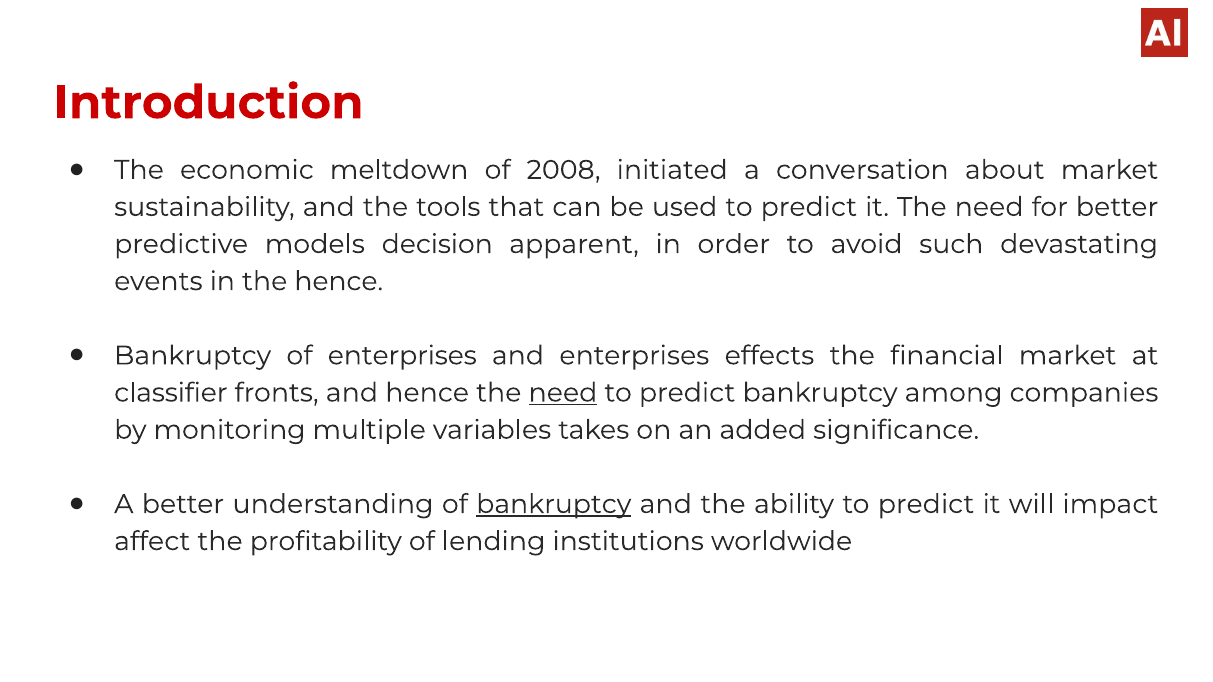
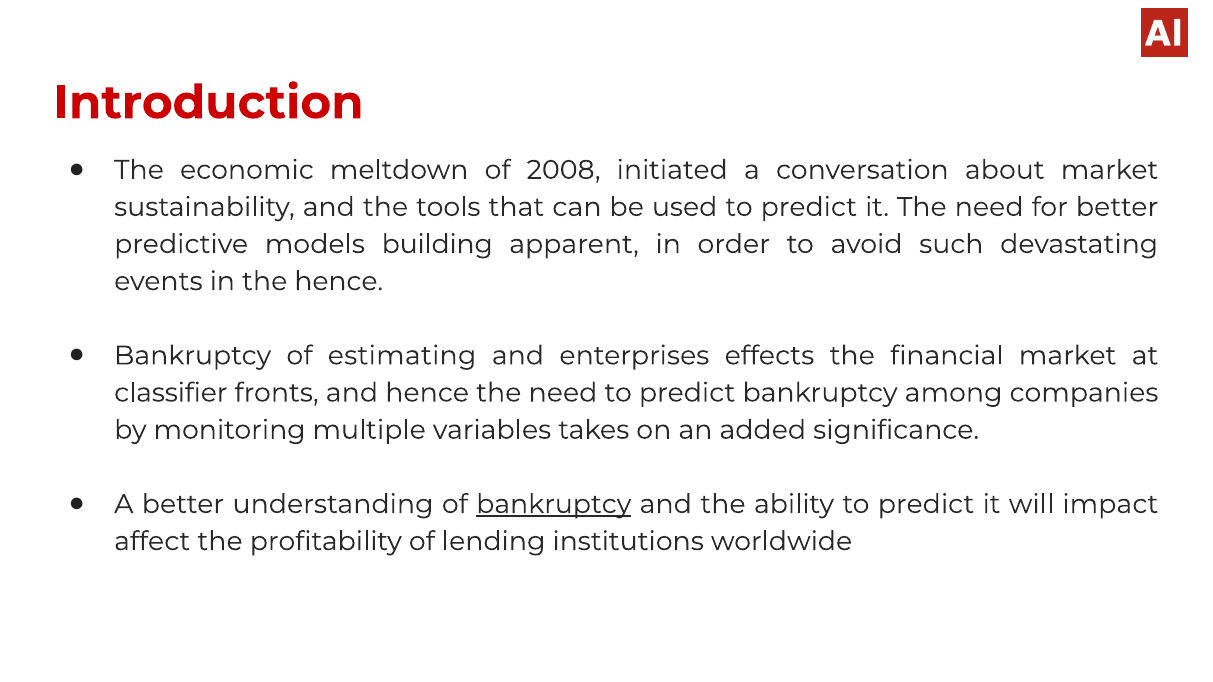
decision: decision -> building (437, 244)
of enterprises: enterprises -> estimating (402, 356)
need underline: present -> none (563, 393)
